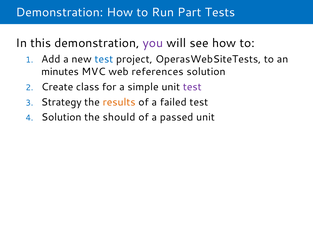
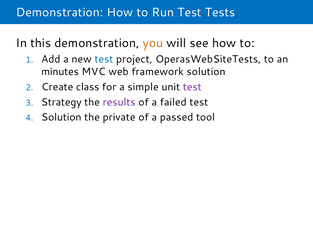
Run Part: Part -> Test (190, 12)
you colour: purple -> orange (153, 43)
references: references -> framework (158, 72)
results colour: orange -> purple (119, 102)
should: should -> private (119, 117)
passed unit: unit -> tool (206, 117)
